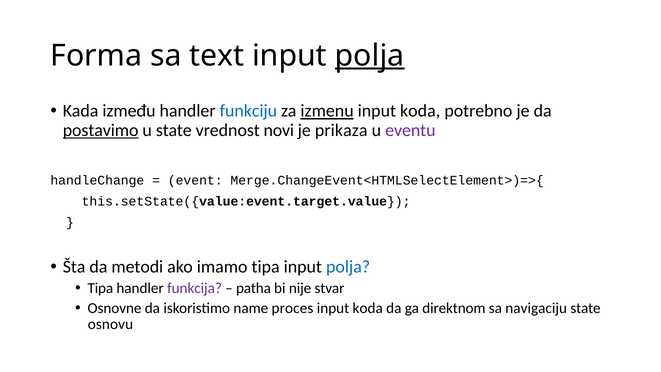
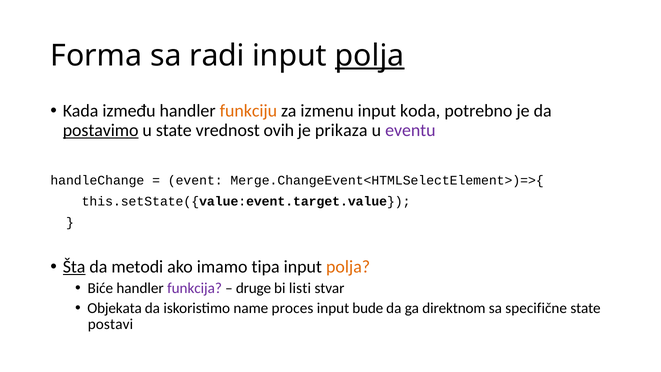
text: text -> radi (217, 56)
funkciju colour: blue -> orange (248, 111)
izmenu underline: present -> none (327, 111)
novi: novi -> ovih (279, 130)
Šta underline: none -> present (74, 267)
polja colour: blue -> orange (348, 267)
Tipa: Tipa -> Biće (100, 288)
patha: patha -> druge (253, 288)
nije: nije -> listi (300, 288)
Osnovne: Osnovne -> Objekata (115, 308)
koda: koda -> bude (368, 308)
navigaciju: navigaciju -> specifične (536, 308)
osnovu: osnovu -> postavi (110, 324)
